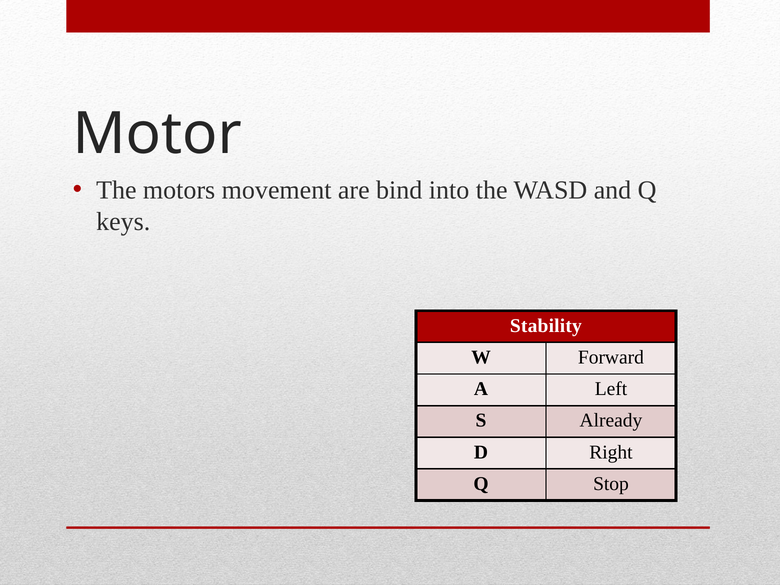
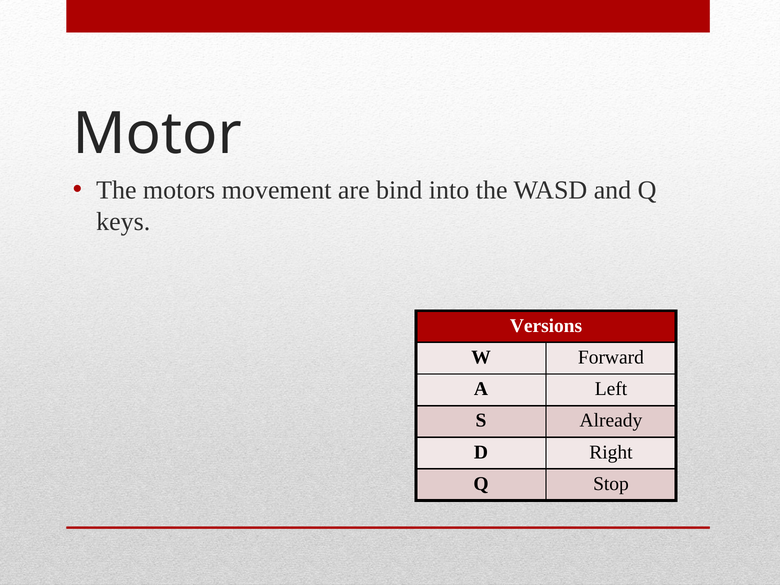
Stability: Stability -> Versions (546, 326)
